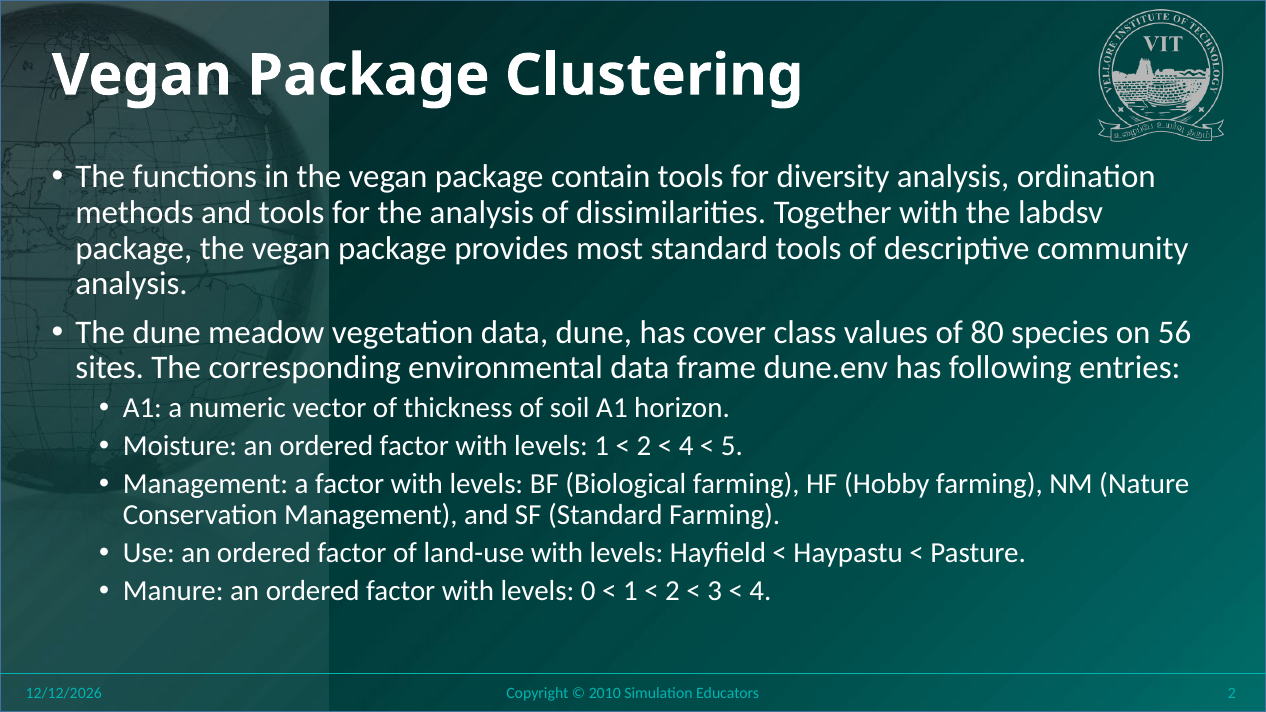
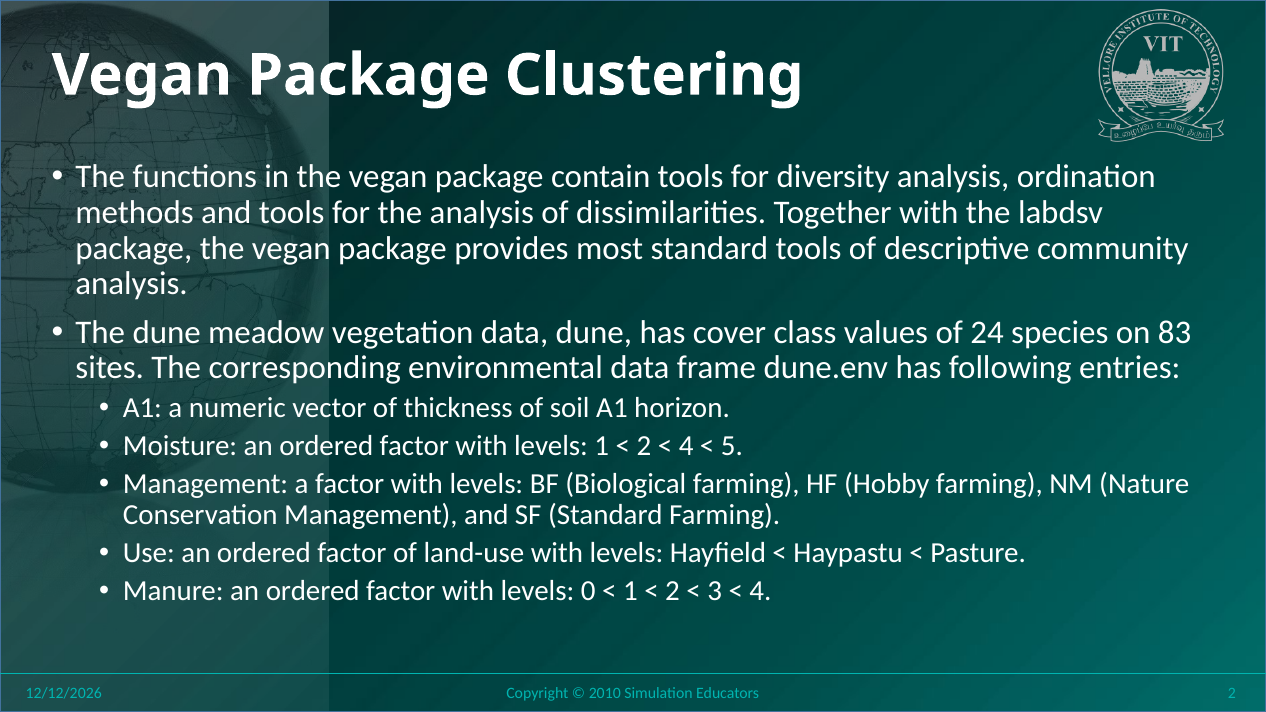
80: 80 -> 24 (987, 333)
56: 56 -> 83 (1175, 333)
